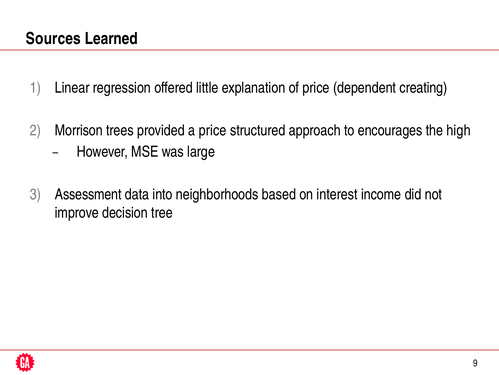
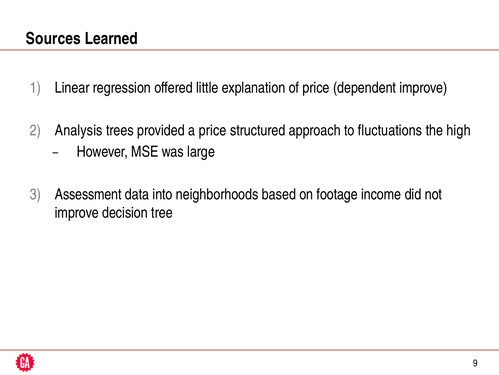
dependent creating: creating -> improve (423, 88)
Morrison: Morrison -> Analysis (79, 130)
encourages: encourages -> fluctuations (390, 130)
interest: interest -> footage (337, 194)
